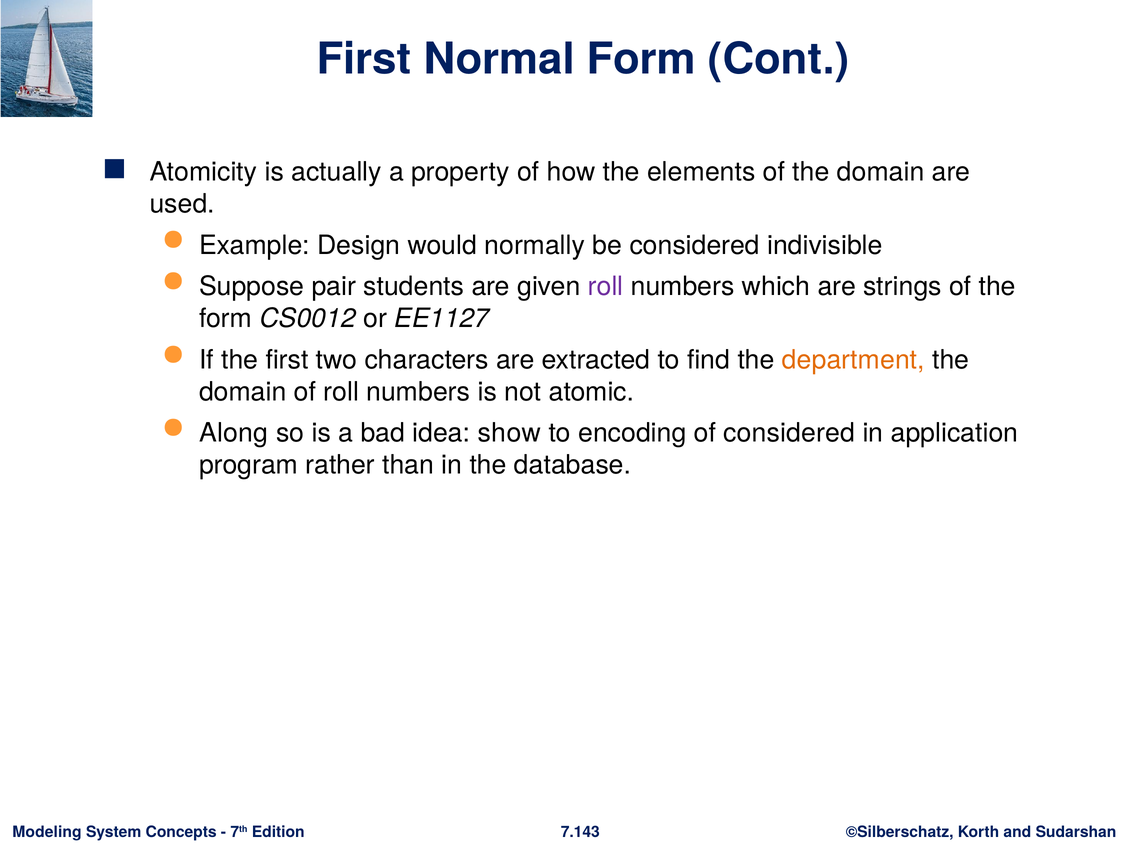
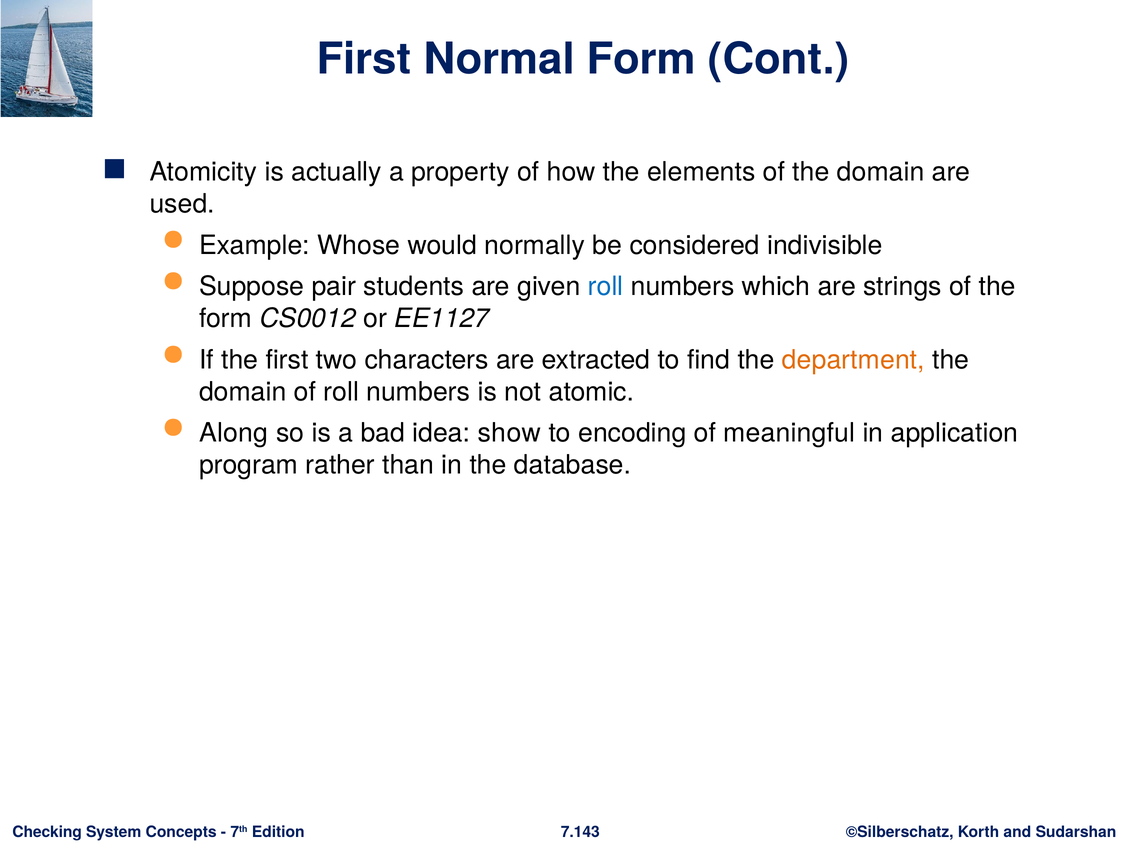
Design: Design -> Whose (359, 245)
roll colour: purple -> blue (606, 287)
of considered: considered -> meaningful (789, 433)
Modeling: Modeling -> Checking (47, 832)
